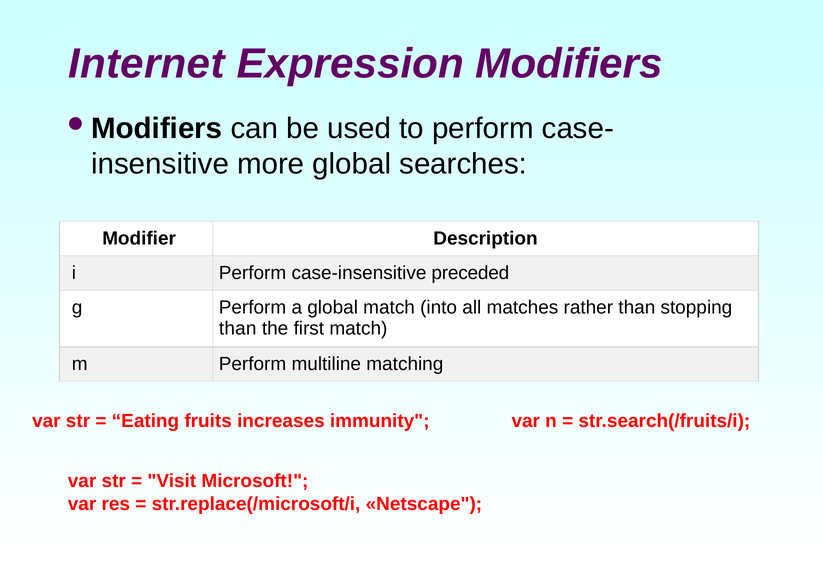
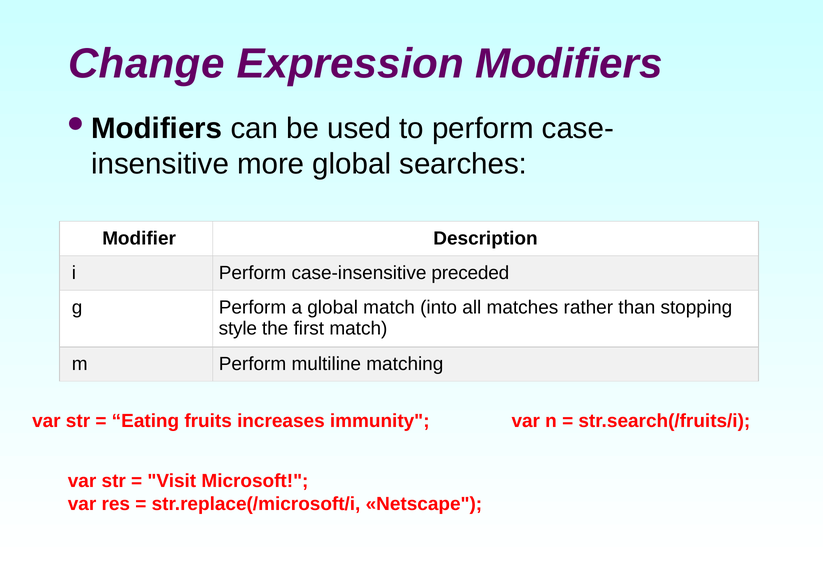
Internet: Internet -> Change (146, 64)
than: than -> style (238, 328)
